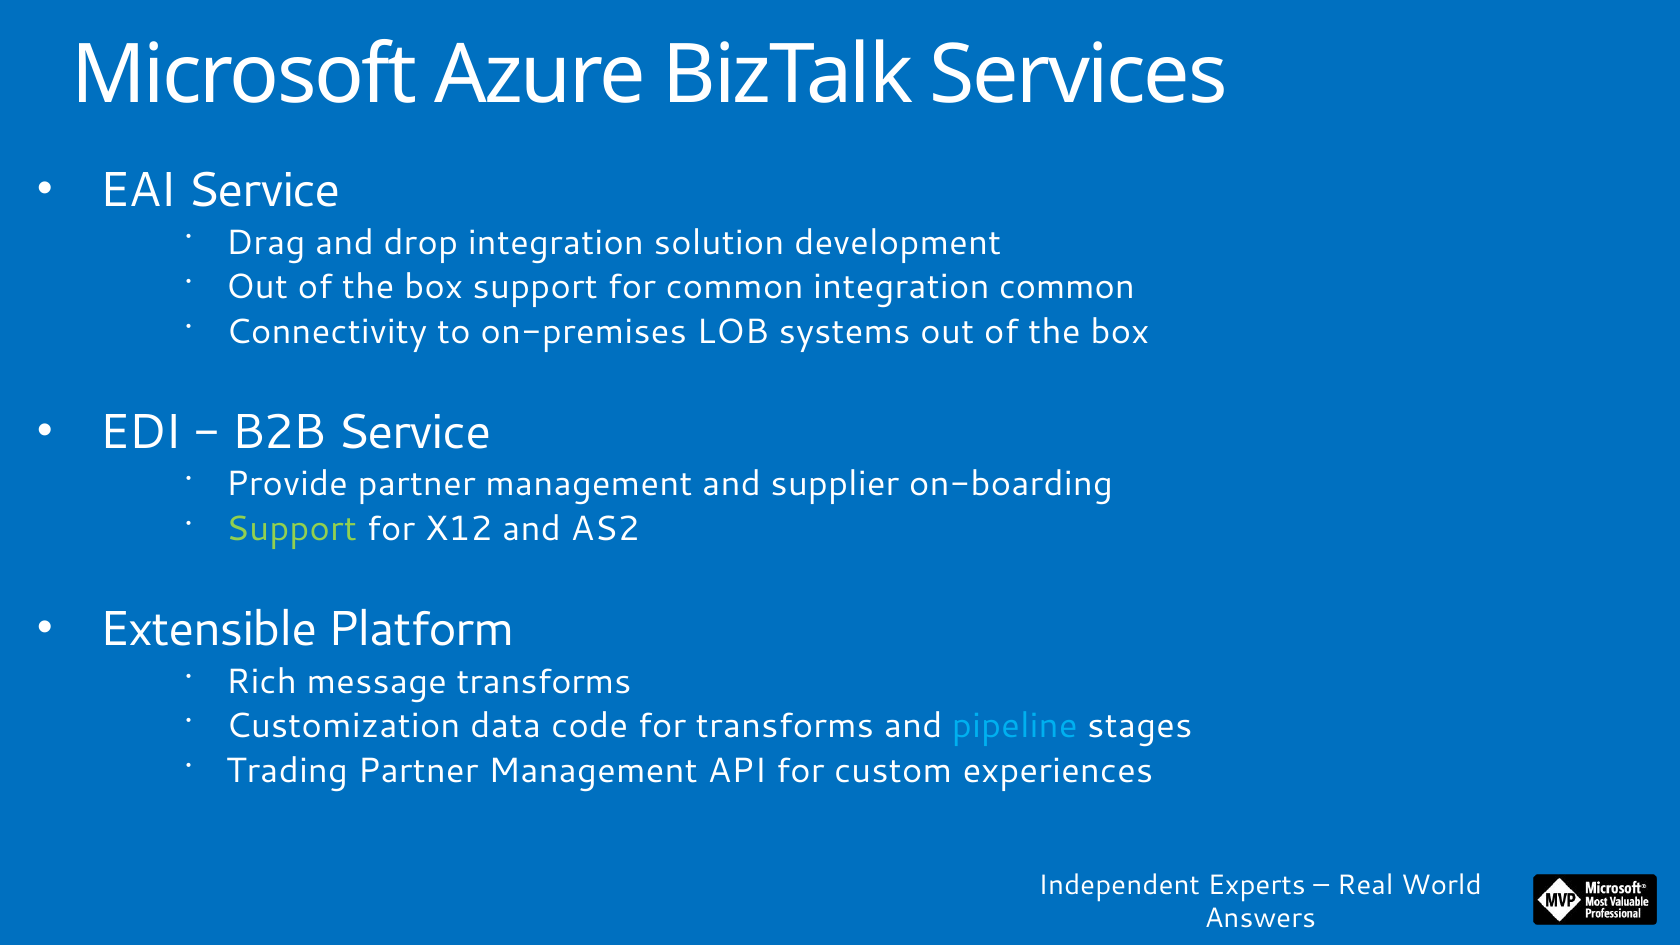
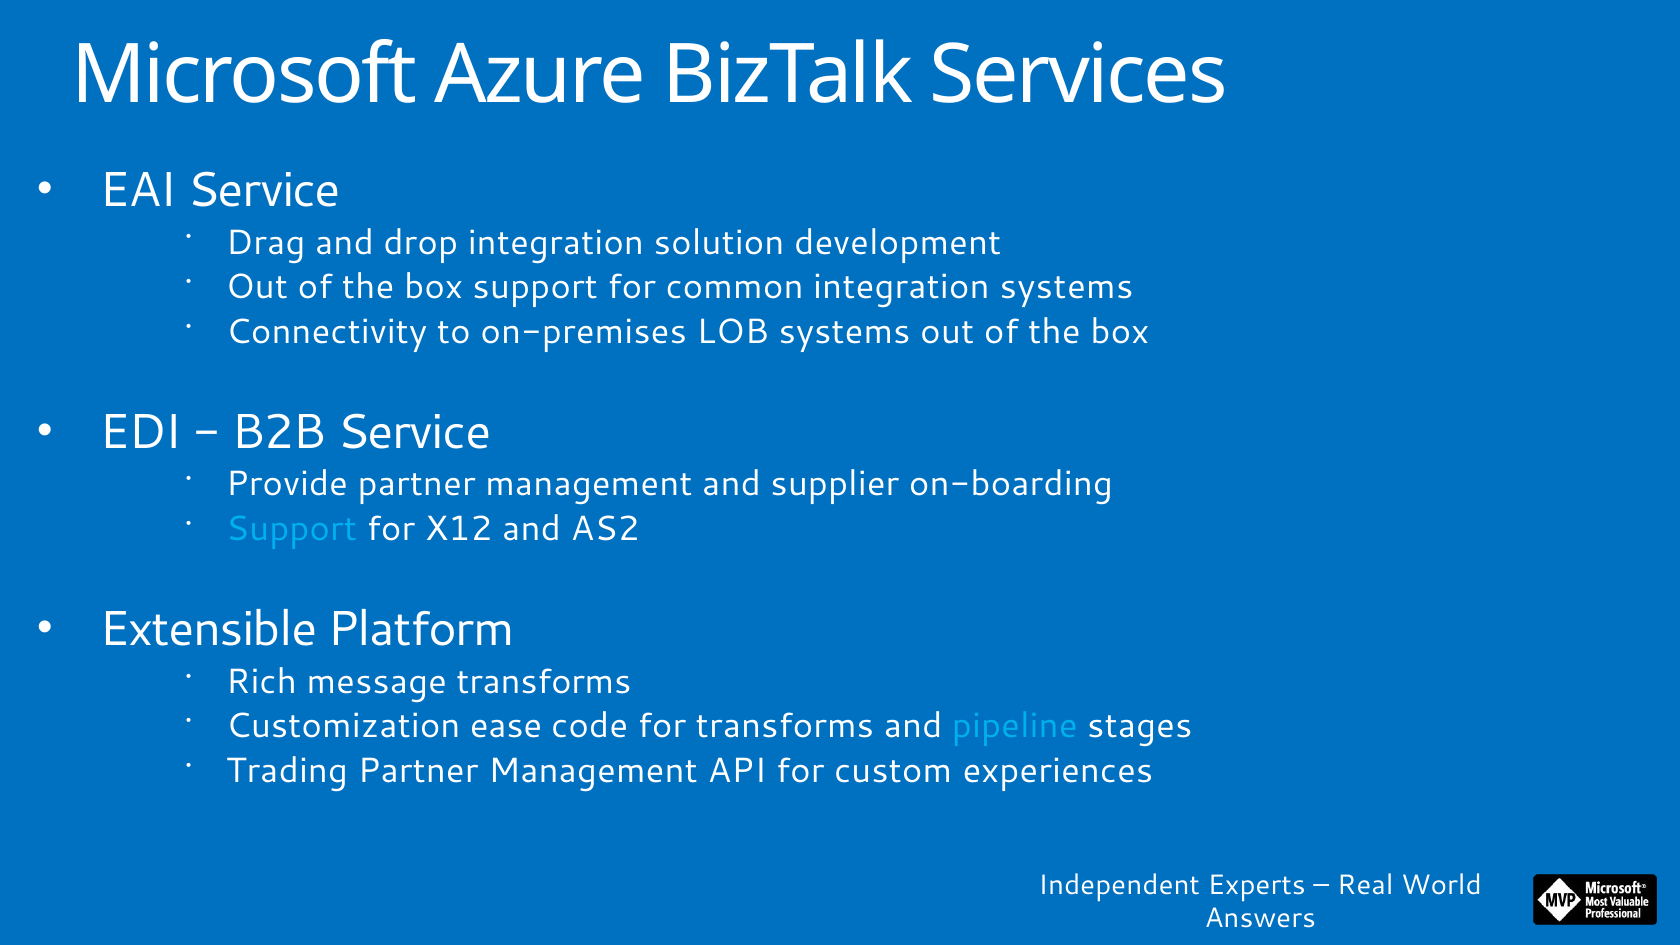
integration common: common -> systems (1067, 287)
Support colour: light green -> light blue (292, 529)
data: data -> ease (506, 726)
